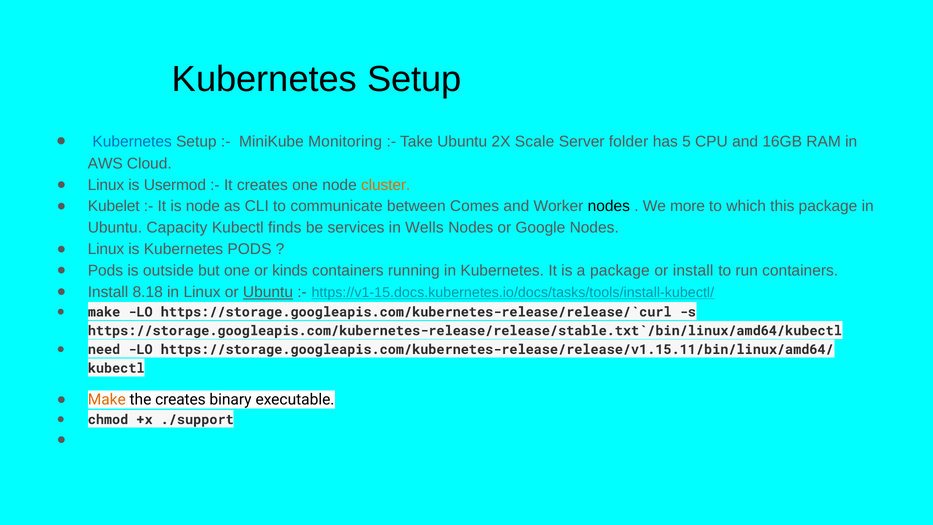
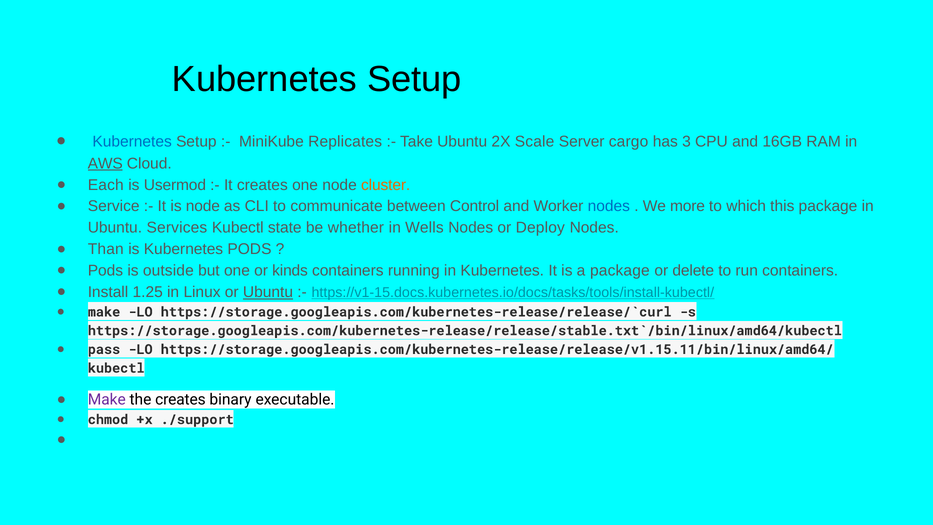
Monitoring: Monitoring -> Replicates (345, 142)
folder: folder -> cargo (629, 142)
5: 5 -> 3 (687, 142)
AWS underline: none -> present (105, 163)
Linux: Linux -> Each (106, 185)
Kubelet: Kubelet -> Service (114, 206)
Comes: Comes -> Control (475, 206)
nodes colour: black -> blue (609, 206)
Capacity: Capacity -> Services (177, 228)
finds: finds -> state (285, 228)
services: services -> whether (356, 228)
Google: Google -> Deploy (540, 228)
Linux: Linux -> Than (106, 249)
or install: install -> delete (693, 271)
8.18: 8.18 -> 1.25 (148, 292)
need: need -> pass (104, 349)
Make colour: orange -> purple (107, 400)
